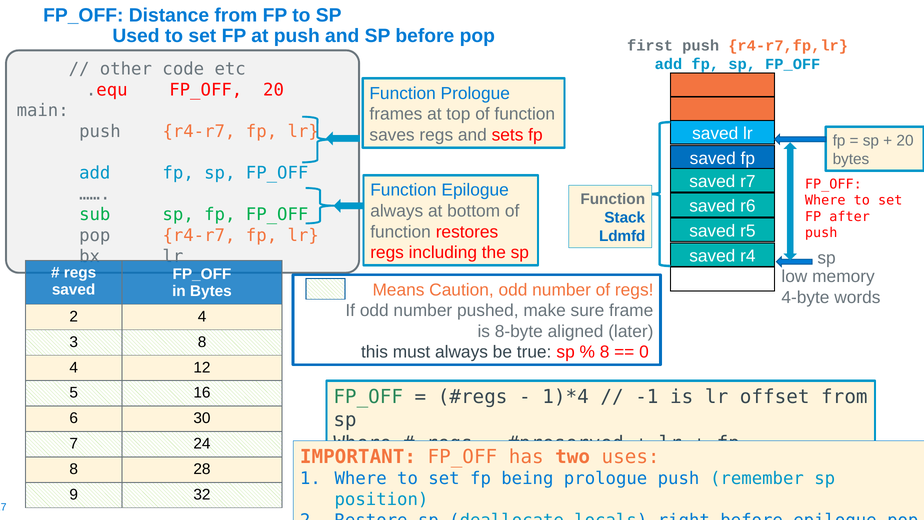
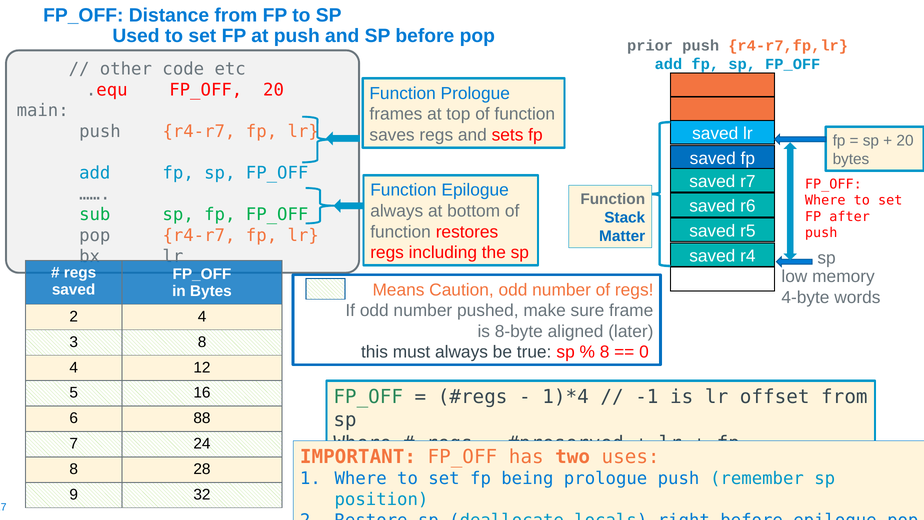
first: first -> prior (650, 46)
Ldmfd: Ldmfd -> Matter (622, 236)
30: 30 -> 88 (202, 418)
